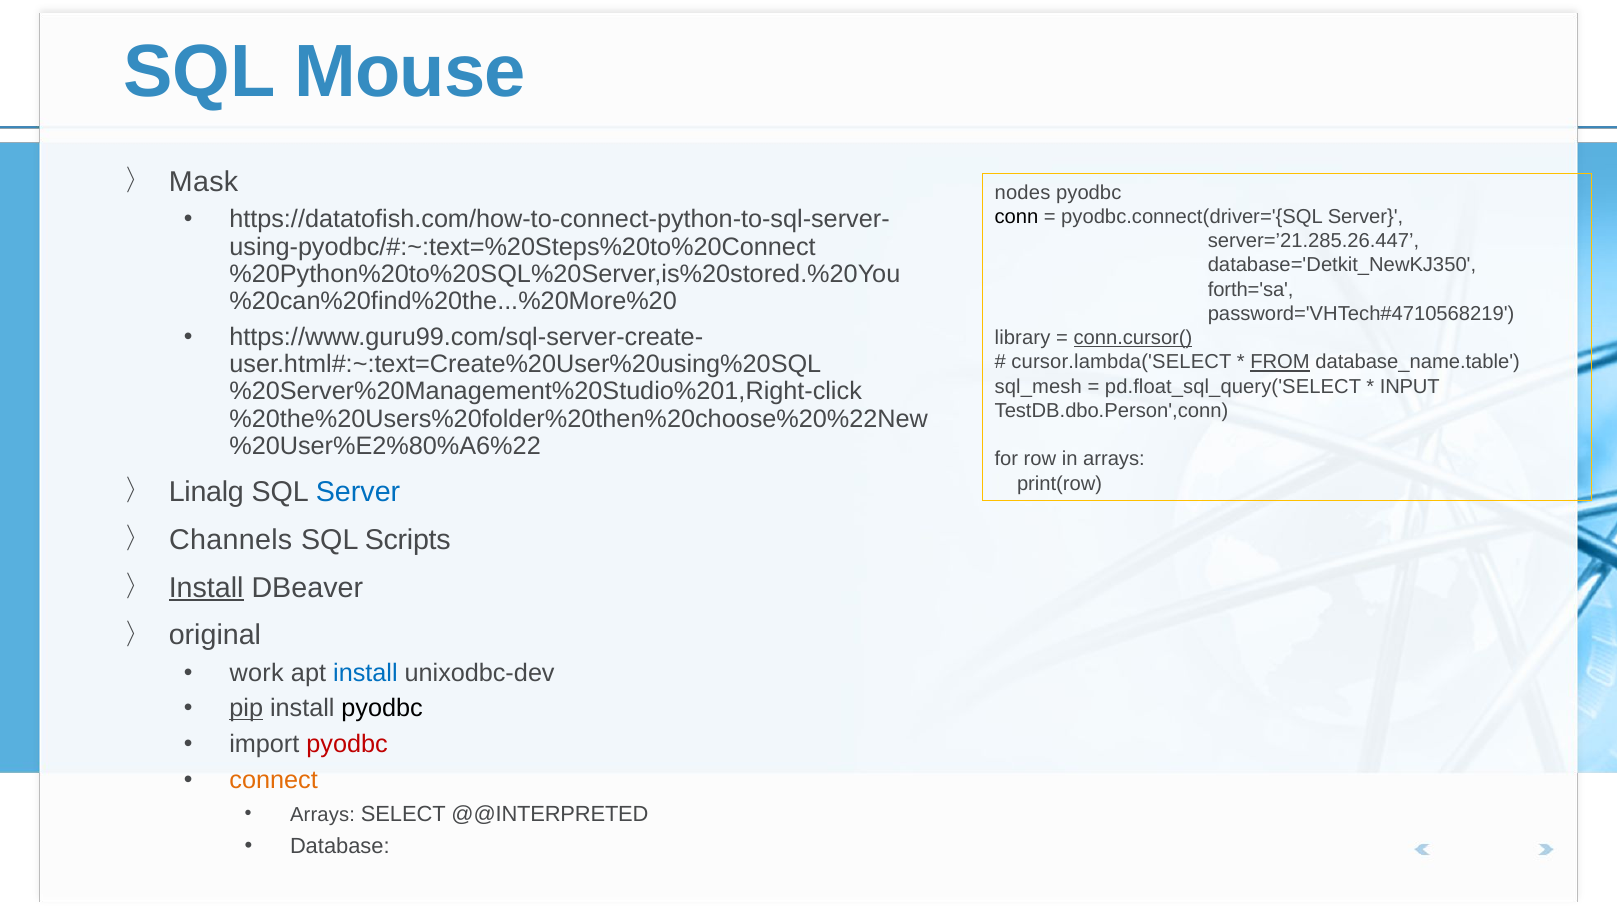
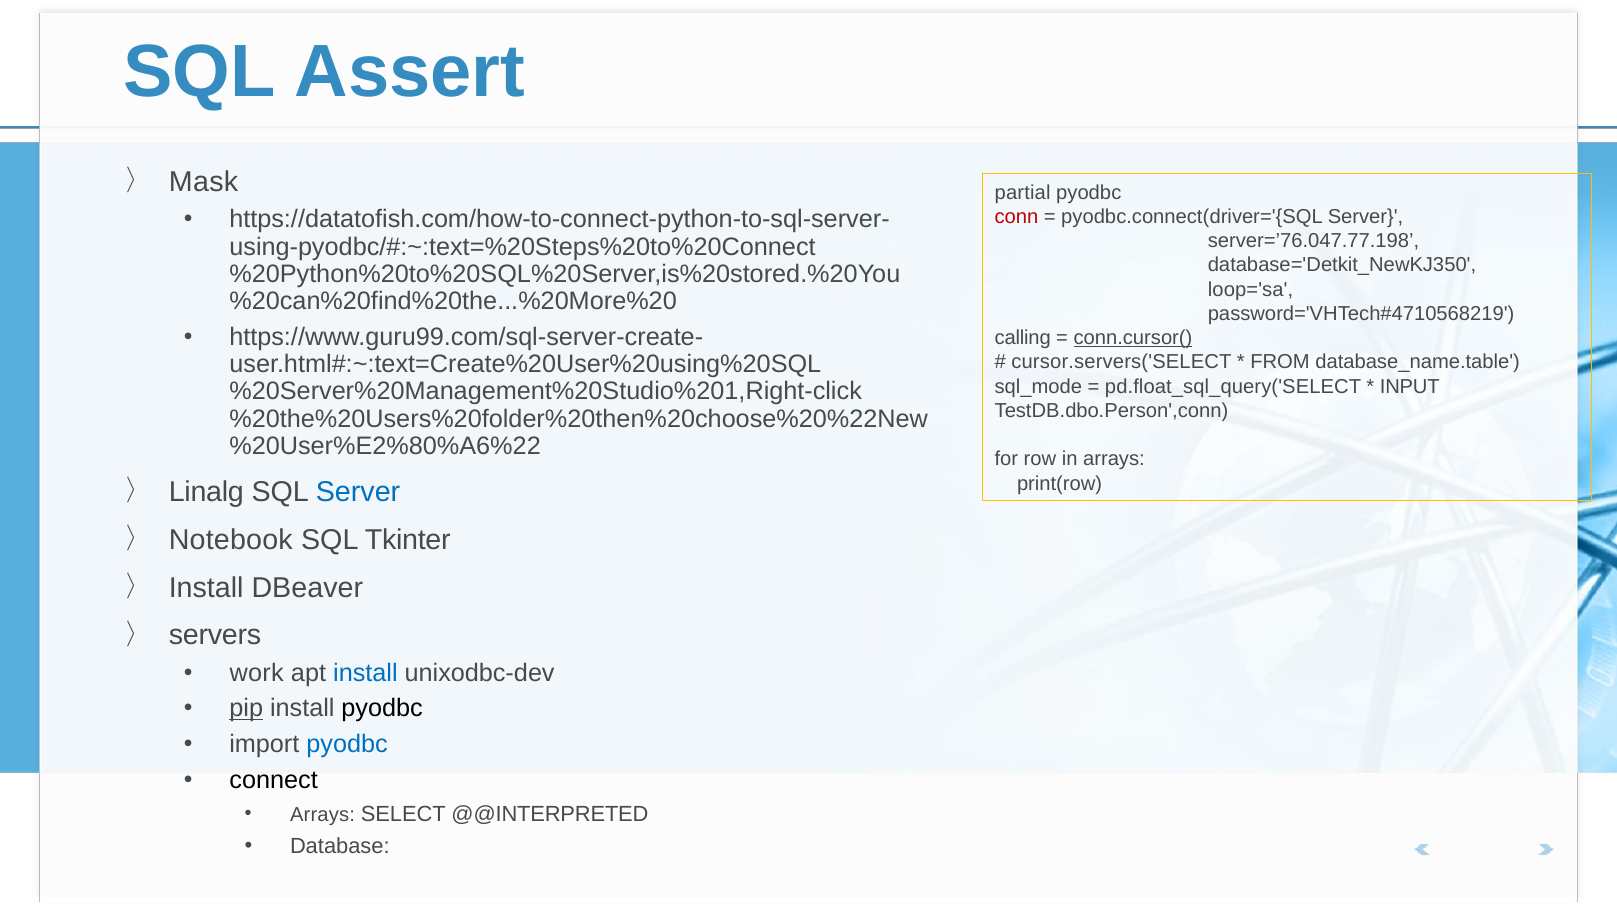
Mouse: Mouse -> Assert (410, 72)
nodes: nodes -> partial (1023, 193)
conn colour: black -> red (1017, 217)
server=’21.285.26.447: server=’21.285.26.447 -> server=’76.047.77.198 (1314, 241)
forth='sa: forth='sa -> loop='sa (1251, 290)
library: library -> calling (1023, 338)
cursor.lambda('SELECT: cursor.lambda('SELECT -> cursor.servers('SELECT (1121, 362)
FROM underline: present -> none (1280, 362)
sql_mesh: sql_mesh -> sql_mode (1038, 387)
Channels: Channels -> Notebook (231, 540)
Scripts: Scripts -> Tkinter (408, 540)
Install underline: present -> none (206, 588)
original: original -> servers (215, 636)
pyodbc colour: red -> blue (347, 745)
connect colour: orange -> black (274, 781)
